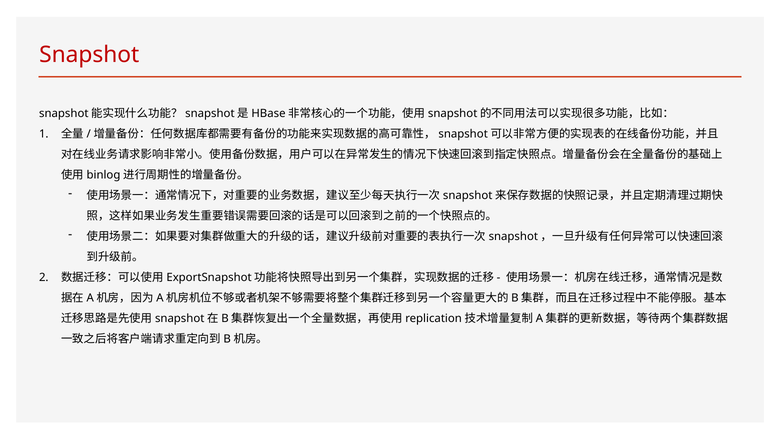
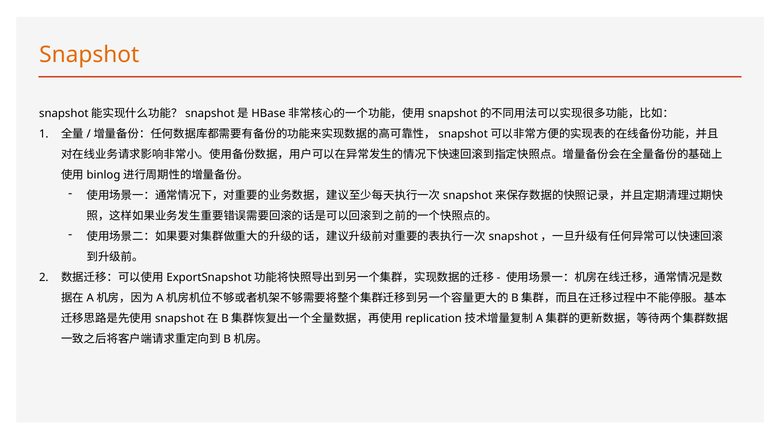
Snapshot colour: red -> orange (89, 55)
